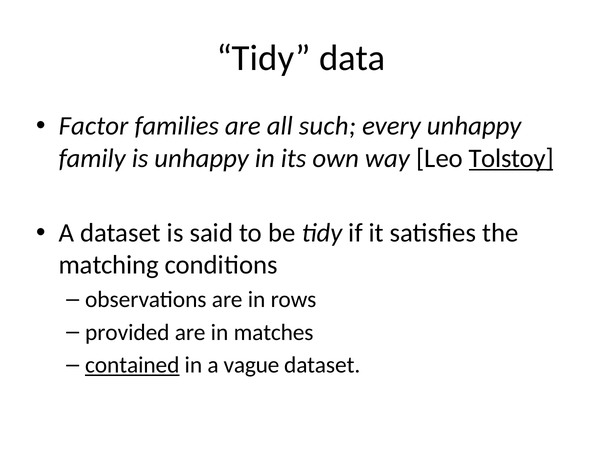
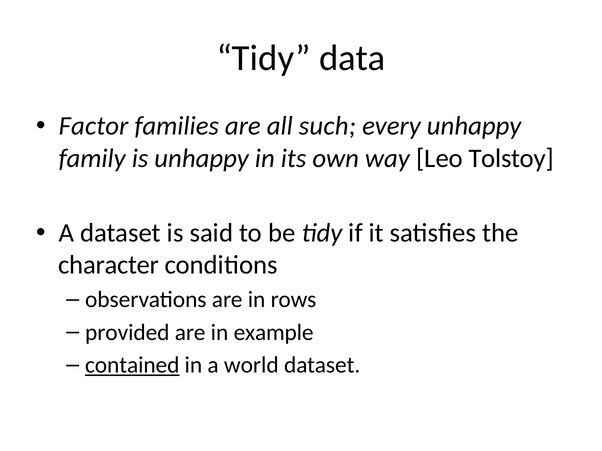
Tolstoy underline: present -> none (511, 158)
matching: matching -> character (109, 265)
matches: matches -> example (274, 333)
vague: vague -> world (251, 366)
